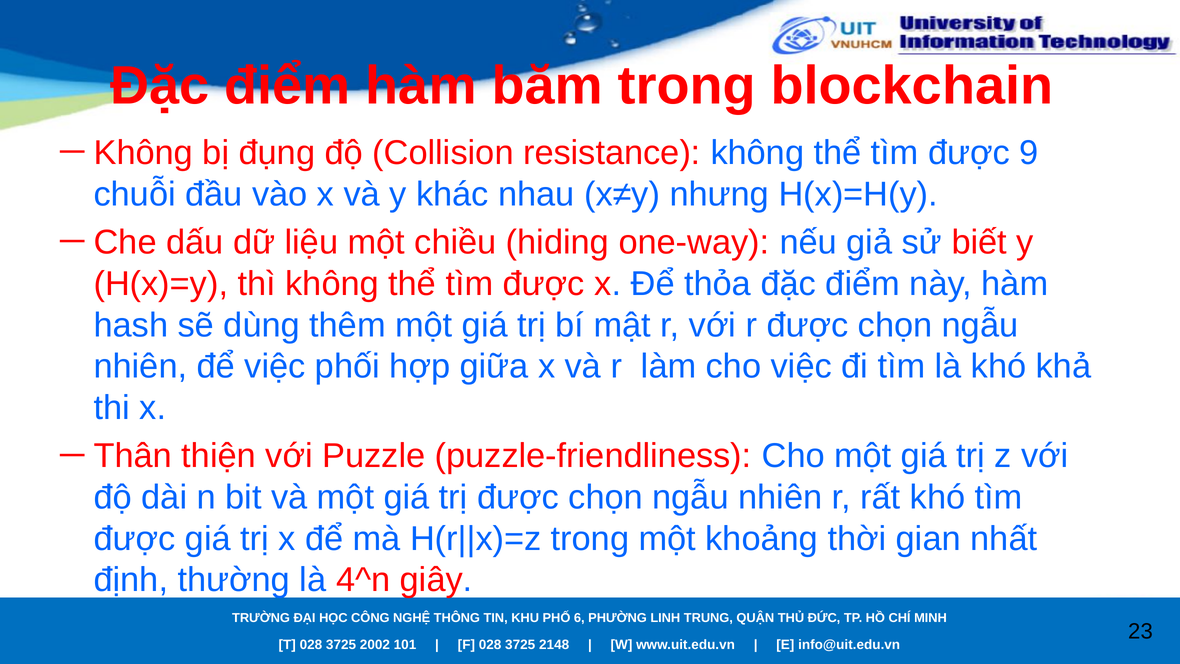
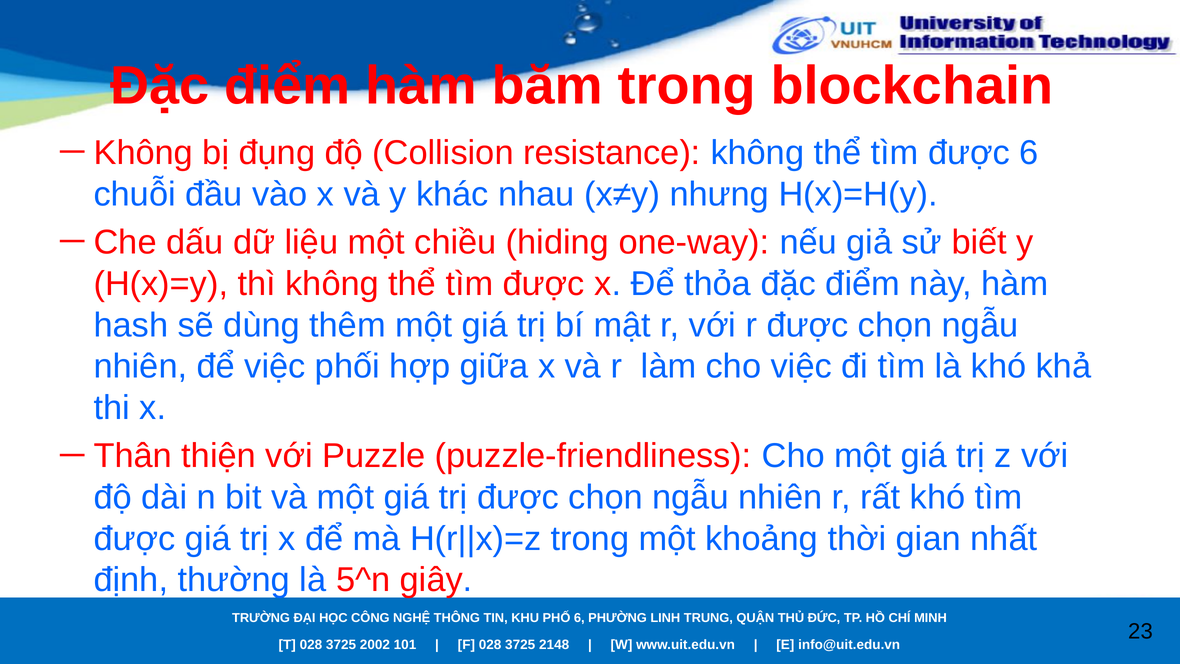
được 9: 9 -> 6 (1029, 153)
4^n: 4^n -> 5^n (363, 580)
